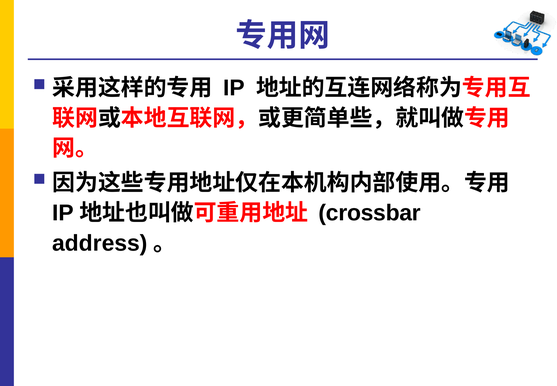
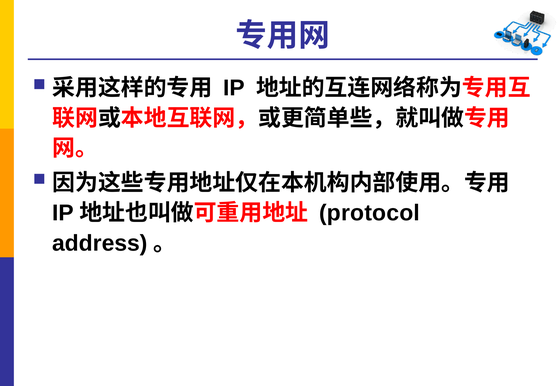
crossbar: crossbar -> protocol (369, 213)
